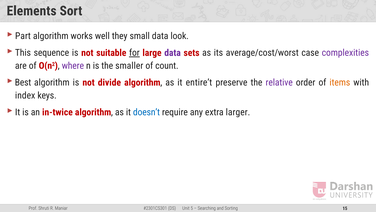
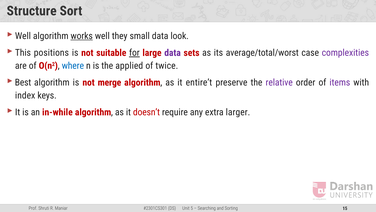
Elements: Elements -> Structure (32, 11)
Part: Part -> Well (23, 36)
works underline: none -> present (82, 36)
sequence: sequence -> positions (51, 53)
average/cost/worst: average/cost/worst -> average/total/worst (262, 53)
where colour: purple -> blue (73, 66)
smaller: smaller -> applied (129, 66)
count: count -> twice (167, 66)
divide: divide -> merge (109, 82)
items colour: orange -> purple (340, 82)
in-twice: in-twice -> in-while (57, 112)
doesn’t colour: blue -> red (146, 112)
